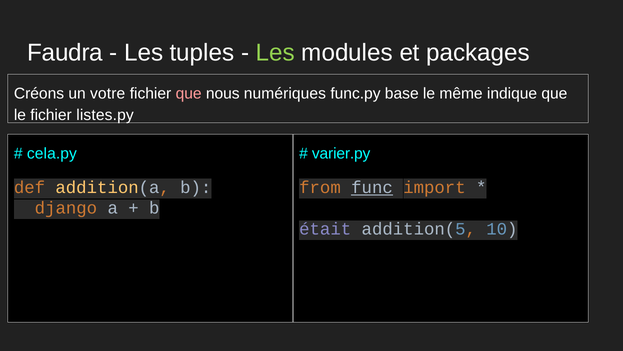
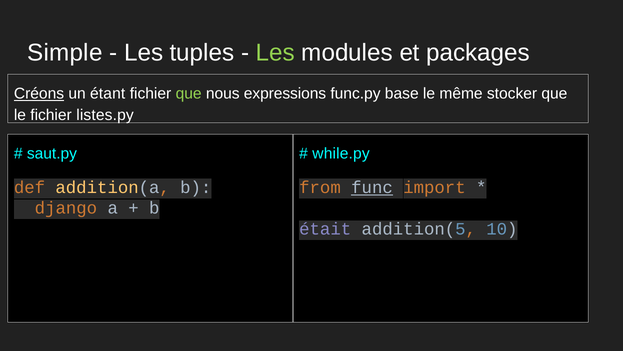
Faudra: Faudra -> Simple (65, 53)
Créons underline: none -> present (39, 93)
votre: votre -> étant (108, 93)
que colour: pink -> light green (189, 93)
numériques: numériques -> expressions (285, 93)
indique: indique -> stocker (512, 93)
cela.py: cela.py -> saut.py (52, 153)
varier.py: varier.py -> while.py (341, 153)
